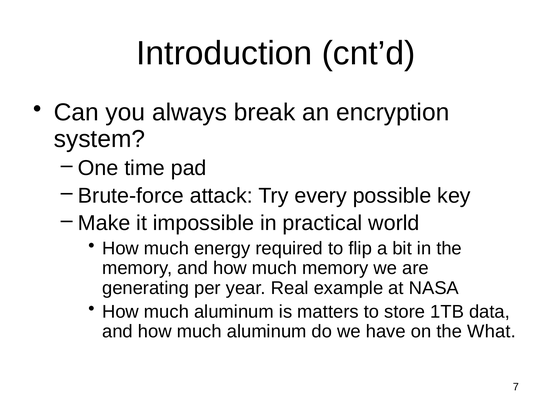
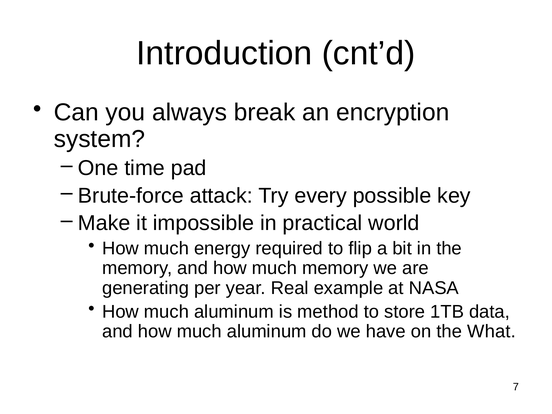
matters: matters -> method (328, 312)
